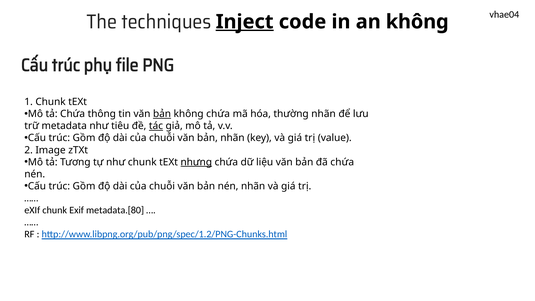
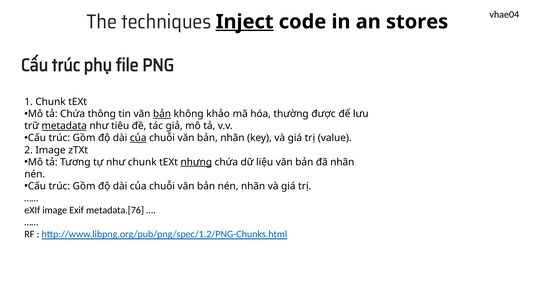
an không: không -> stores (417, 22)
không chứa: chứa -> khảo (218, 114)
thường nhãn: nhãn -> được (324, 114)
metadata underline: none -> present (64, 126)
tác underline: present -> none (156, 126)
của underline: none -> present (138, 138)
đã chứa: chứa -> nhãn (342, 162)
eXIf chunk: chunk -> image (55, 210)
metadata.[80: metadata.[80 -> metadata.[76 (115, 210)
